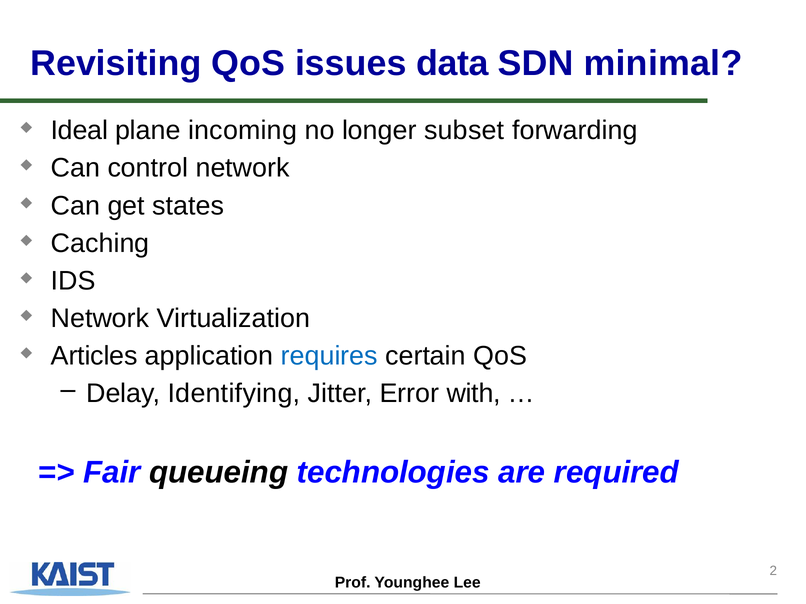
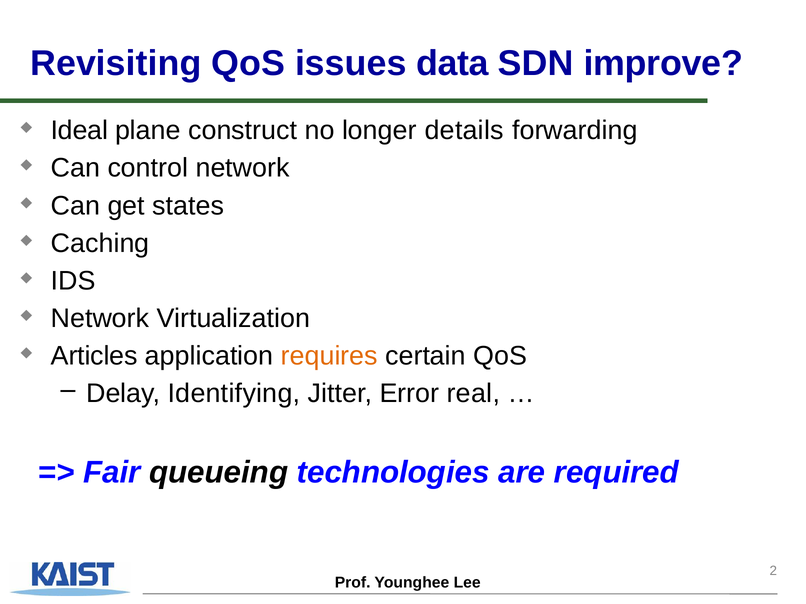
minimal: minimal -> improve (663, 63)
incoming: incoming -> construct (243, 131)
subset: subset -> details (464, 131)
requires colour: blue -> orange (329, 356)
with: with -> real (473, 394)
